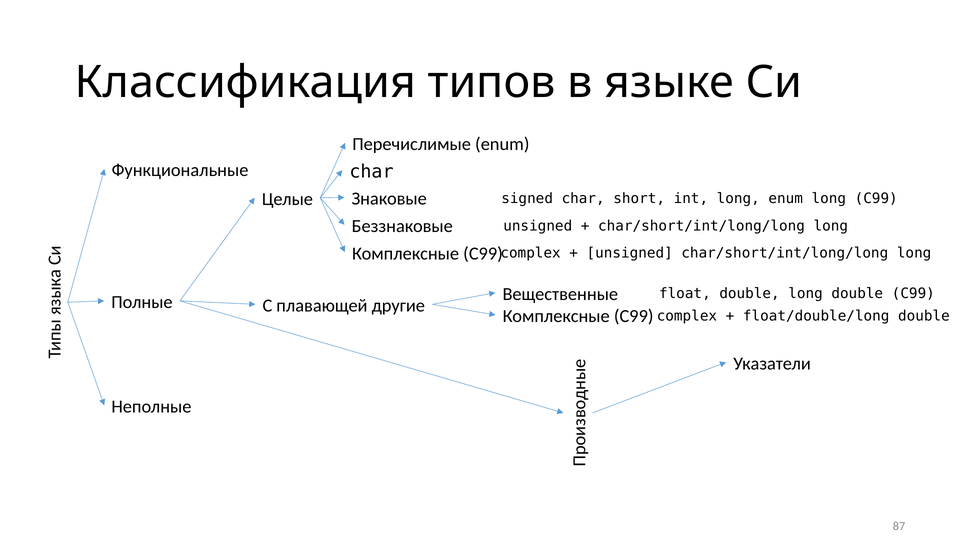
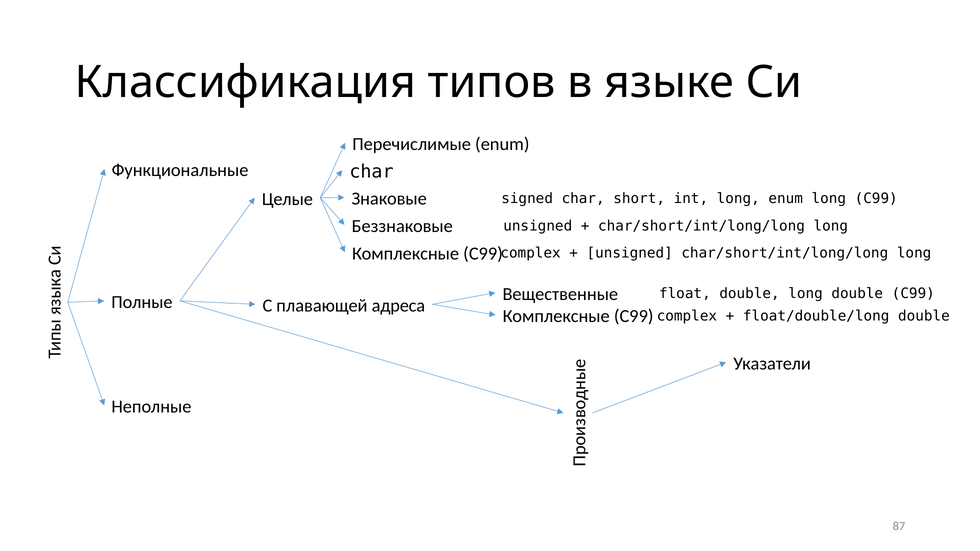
другие: другие -> адреса (398, 306)
